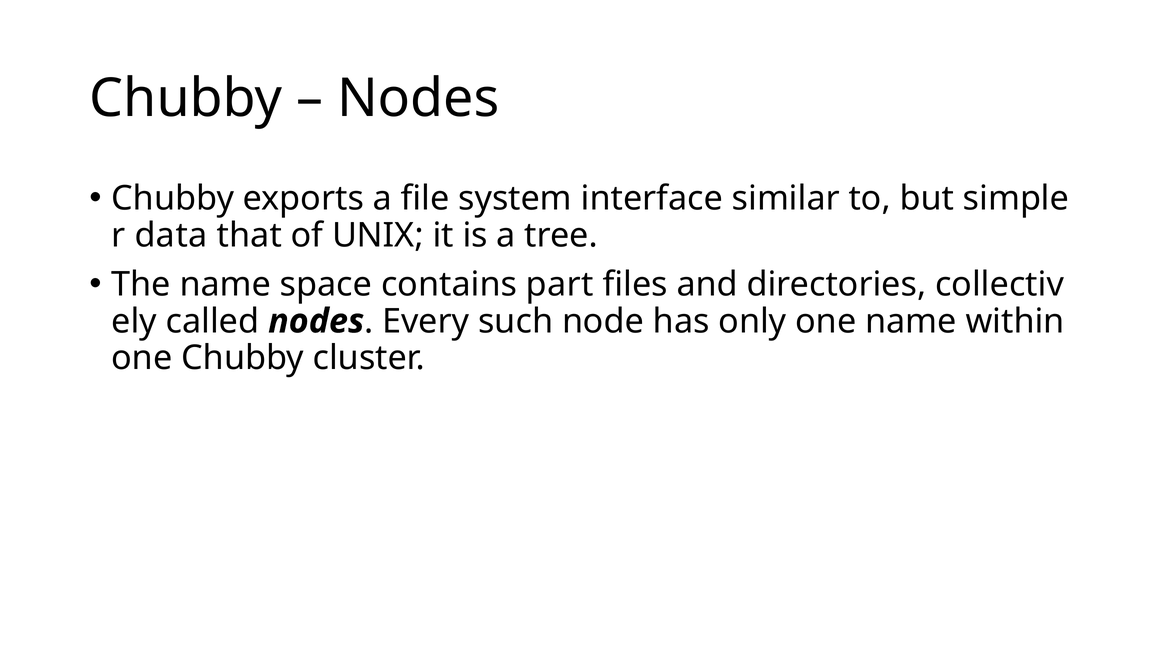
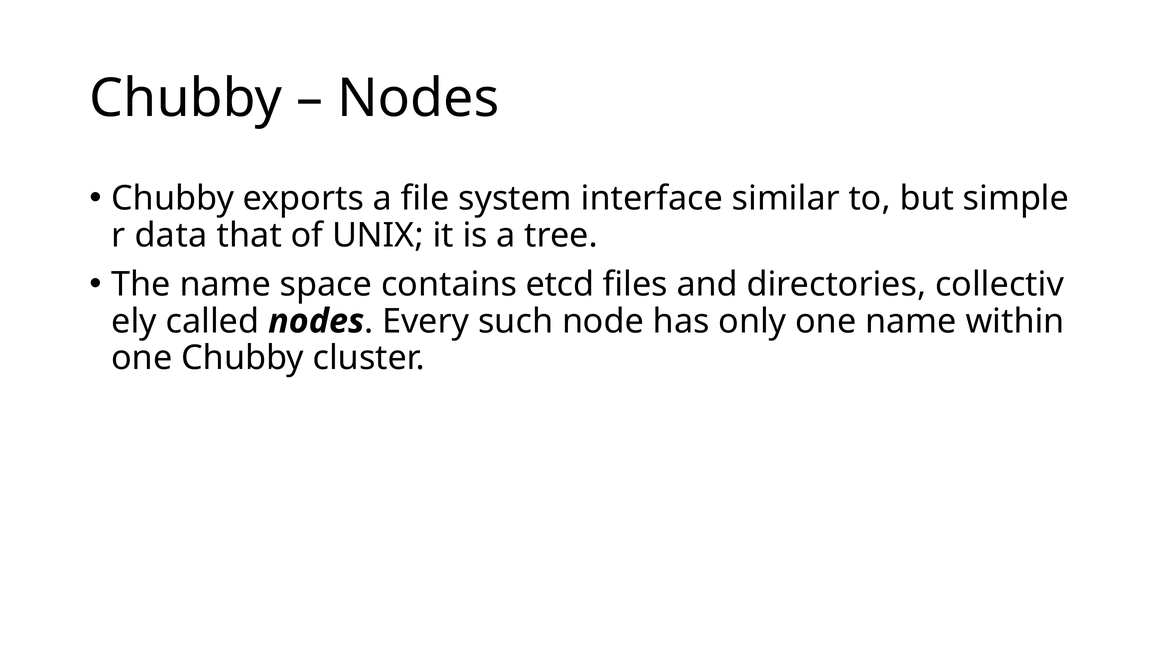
part: part -> etcd (560, 284)
